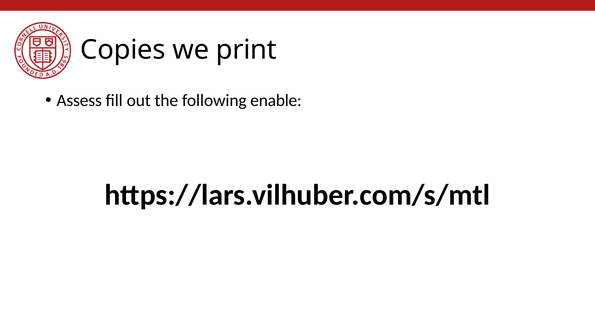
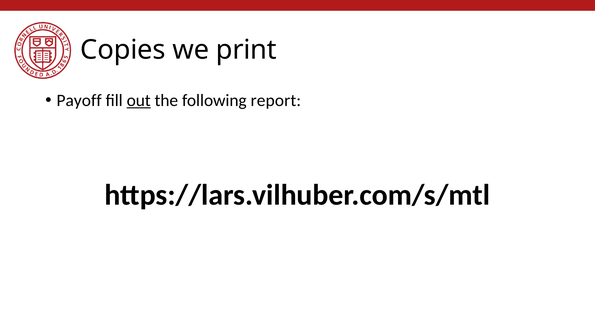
Assess: Assess -> Payoff (79, 101)
out underline: none -> present (139, 101)
enable: enable -> report (276, 101)
